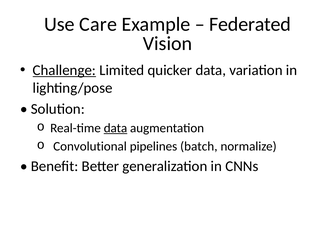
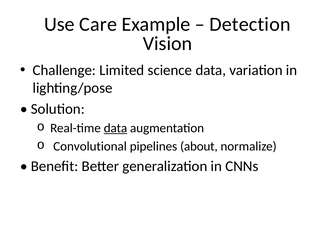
Federated: Federated -> Detection (250, 24)
Challenge underline: present -> none (64, 70)
quicker: quicker -> science (170, 70)
batch: batch -> about (199, 146)
